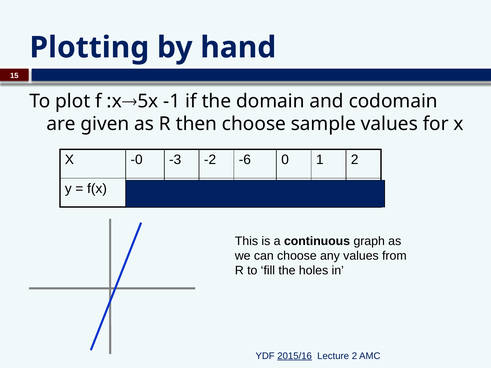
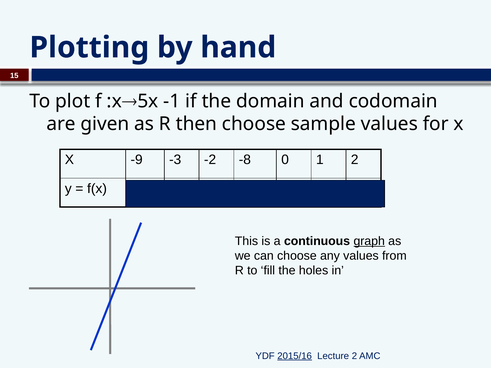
-0: -0 -> -9 (137, 160)
-2 -6: -6 -> -8 (245, 160)
graph underline: none -> present (369, 241)
